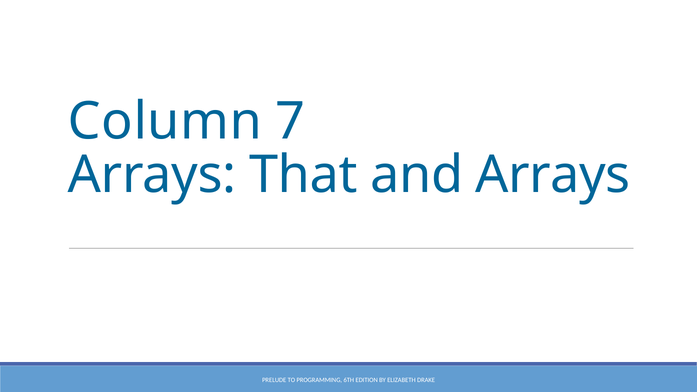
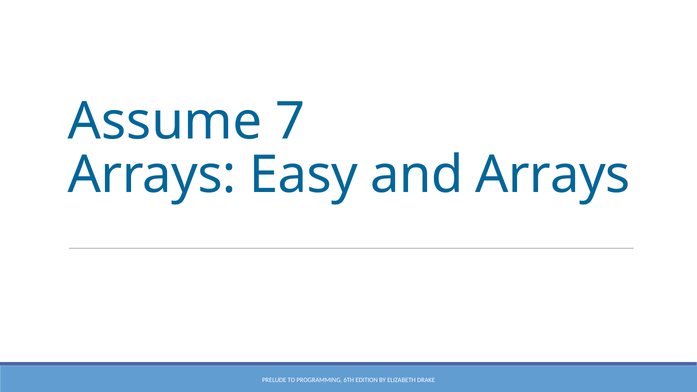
Column: Column -> Assume (165, 122)
That: That -> Easy (304, 175)
